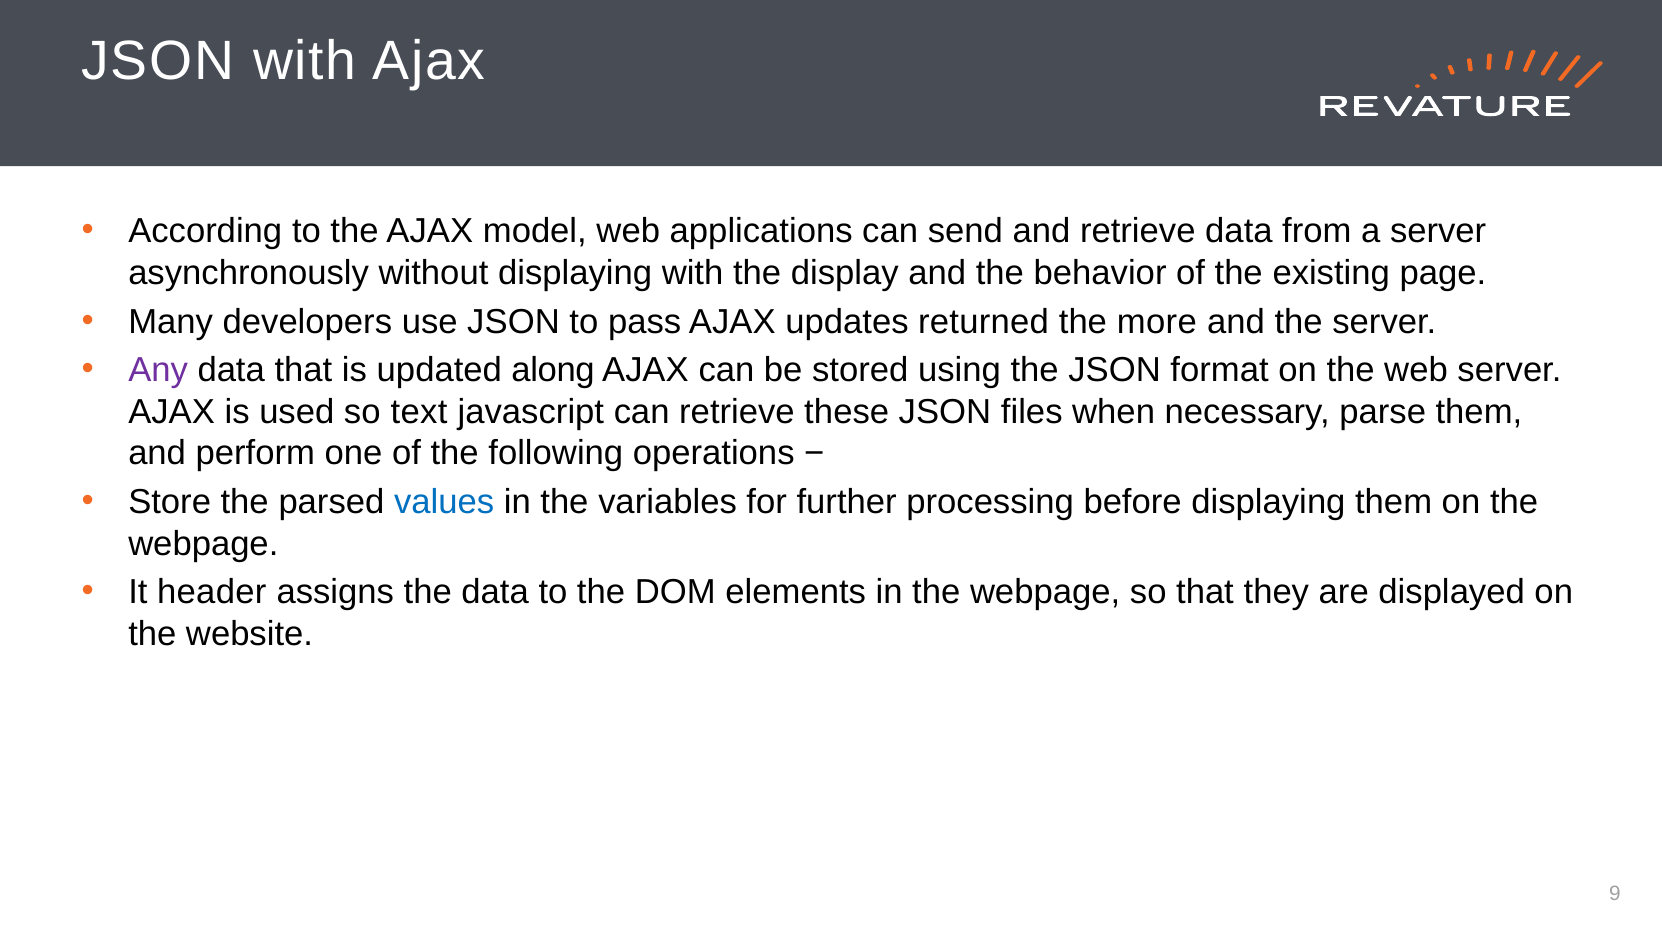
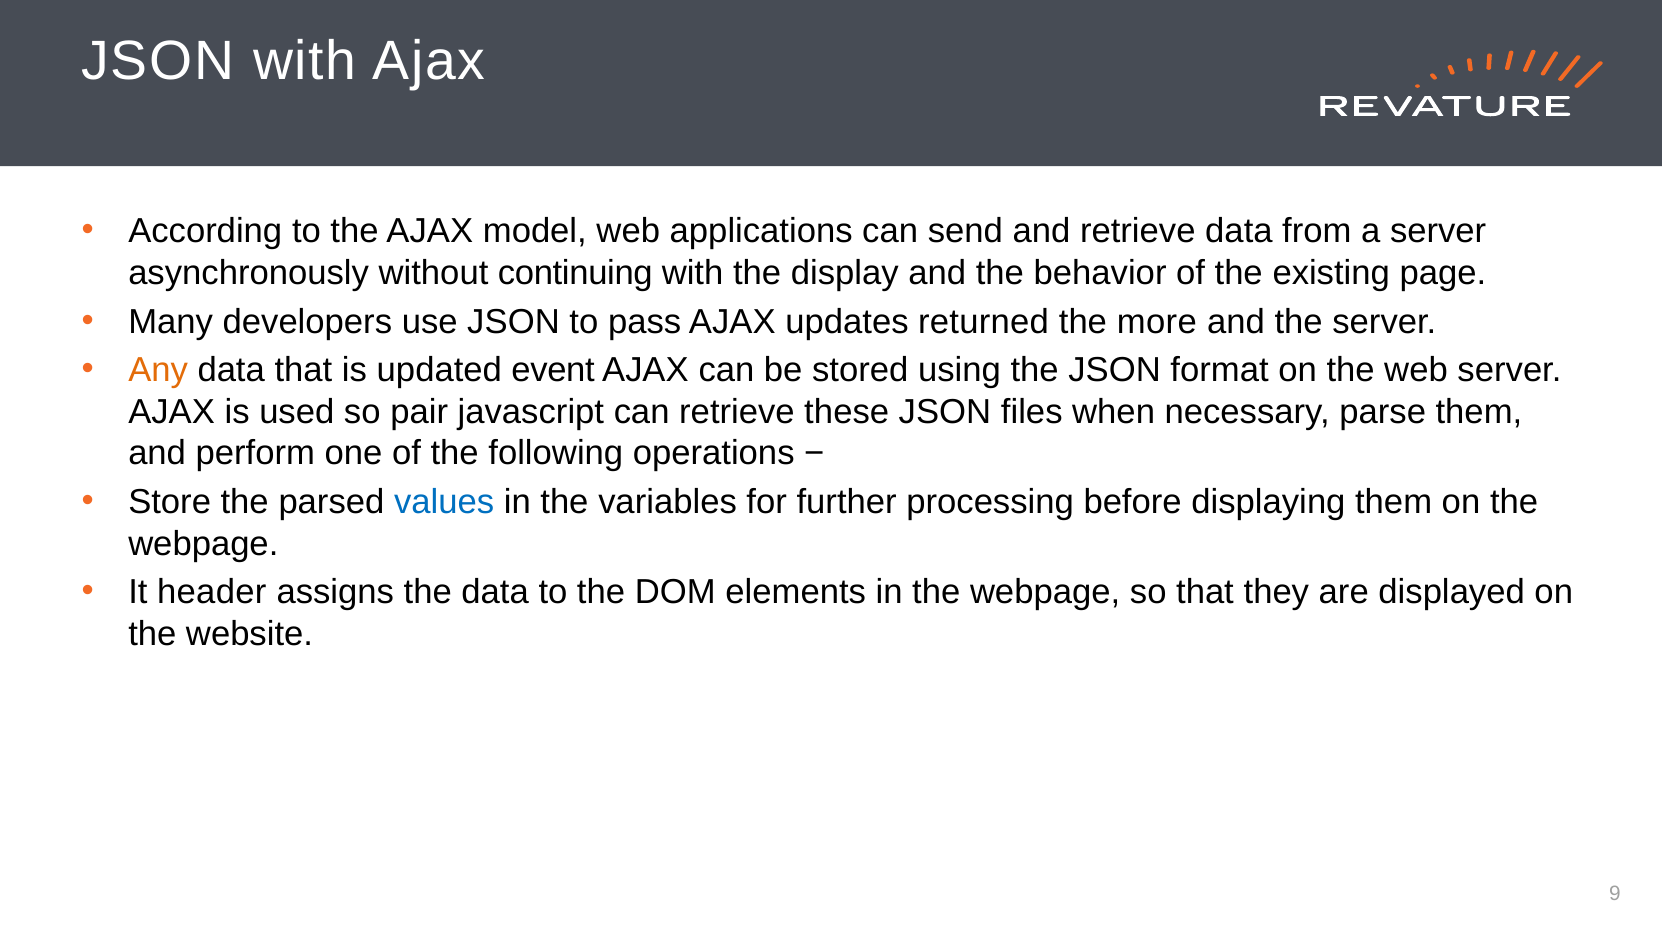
without displaying: displaying -> continuing (575, 273)
Any colour: purple -> orange (158, 370)
along: along -> event (553, 370)
text: text -> pair (419, 412)
